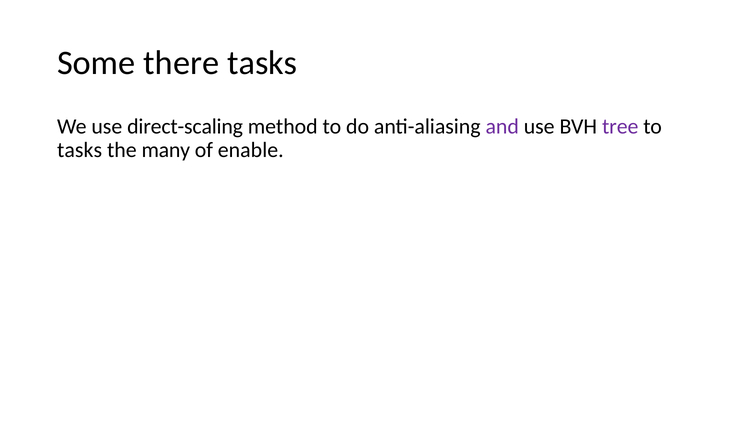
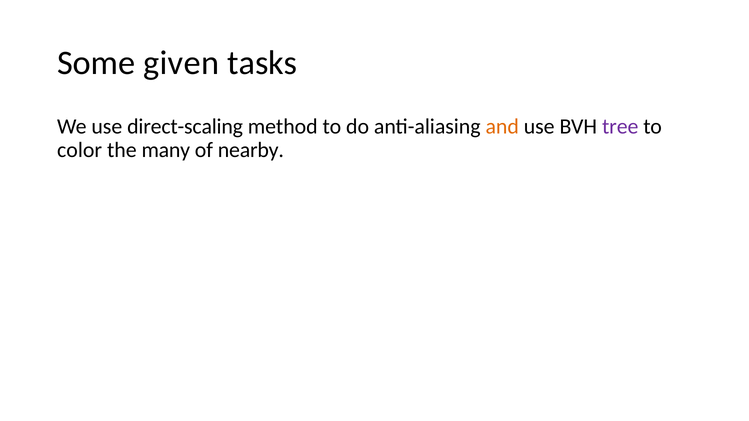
there: there -> given (181, 63)
and colour: purple -> orange (502, 127)
tasks: tasks -> color (80, 150)
enable: enable -> nearby (251, 150)
